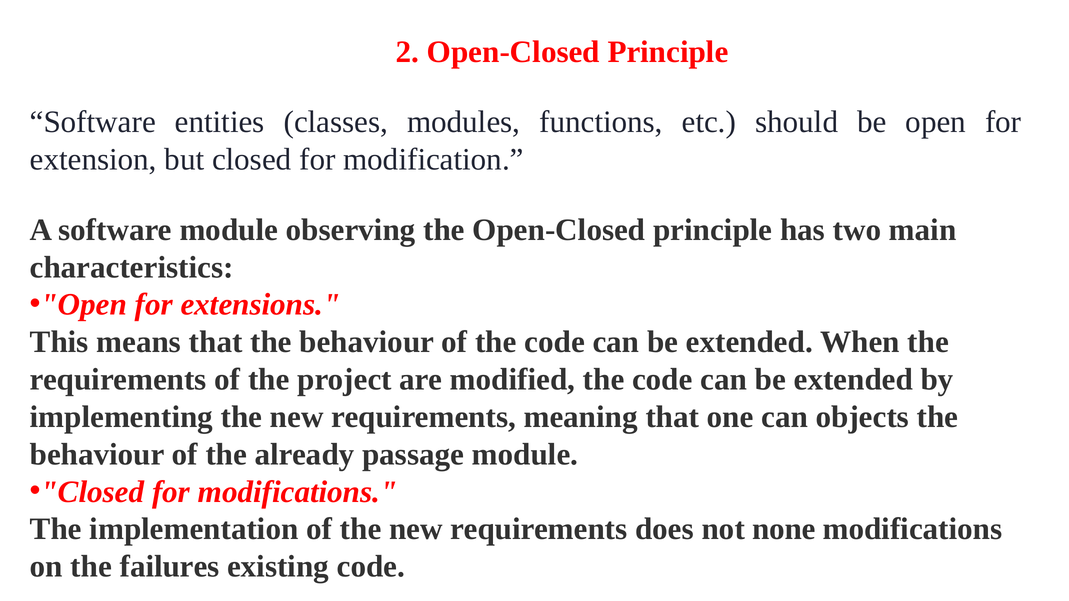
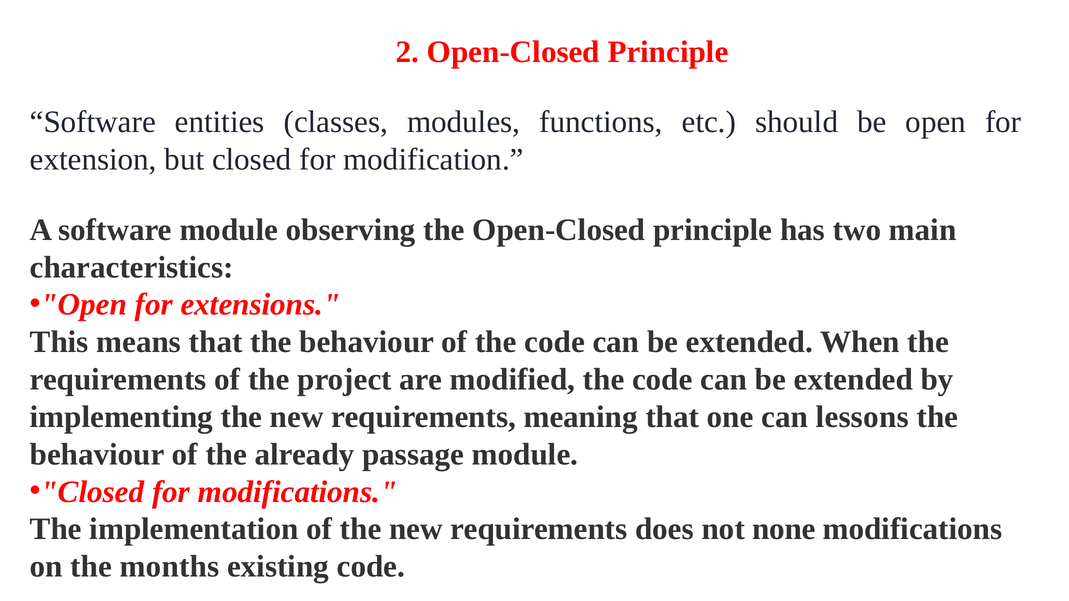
objects: objects -> lessons (862, 417)
failures: failures -> months (169, 567)
